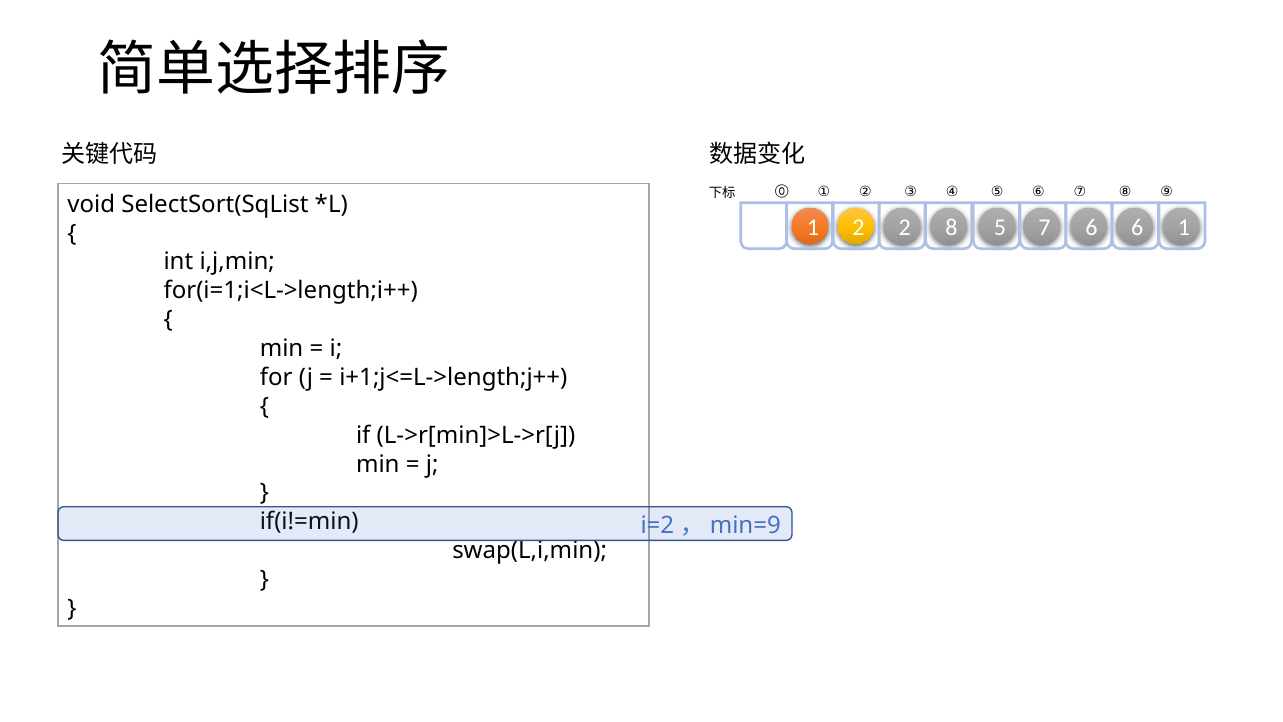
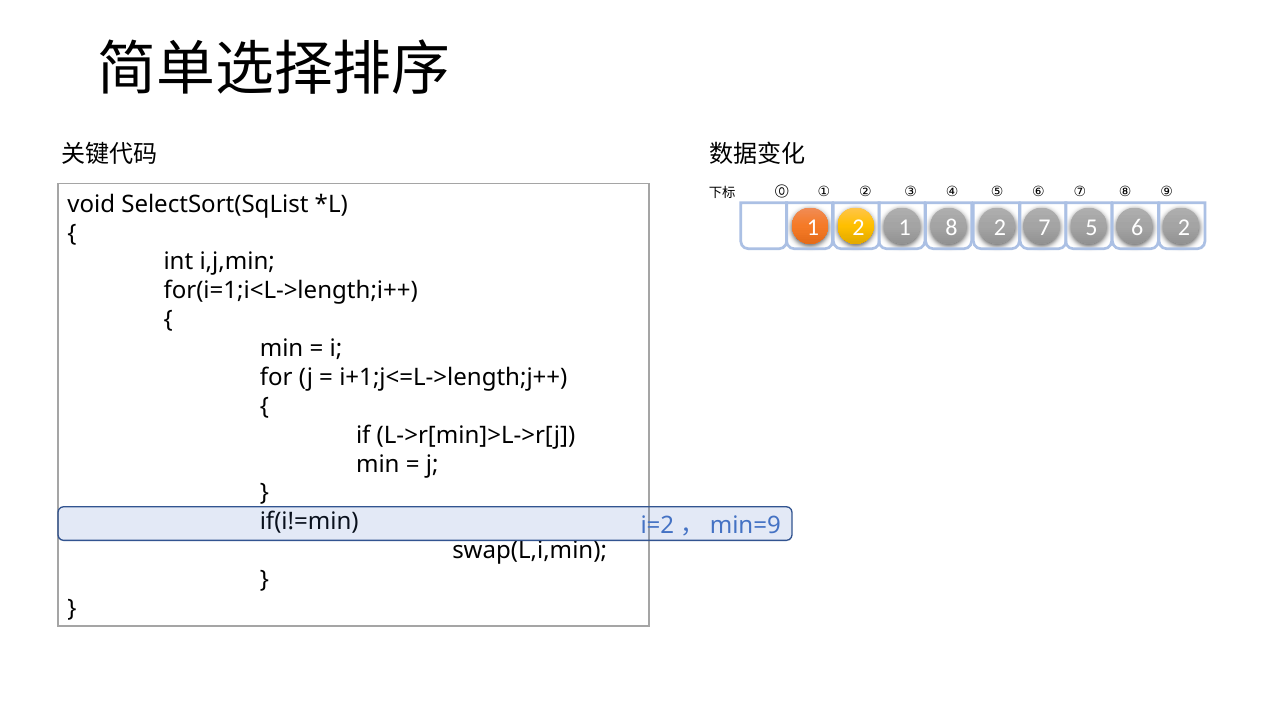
2 2: 2 -> 1 (905, 227)
8 5: 5 -> 2 (1000, 227)
7 6: 6 -> 5 (1092, 227)
6 1: 1 -> 2 (1184, 227)
